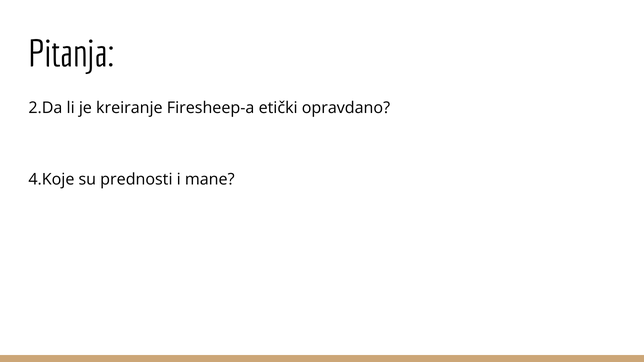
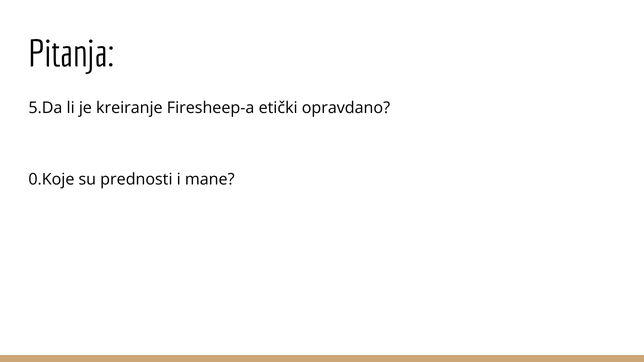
2.Da: 2.Da -> 5.Da (45, 108)
4.Koje: 4.Koje -> 0.Koje (51, 180)
